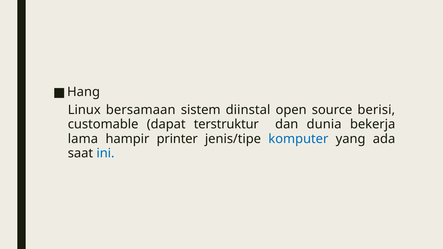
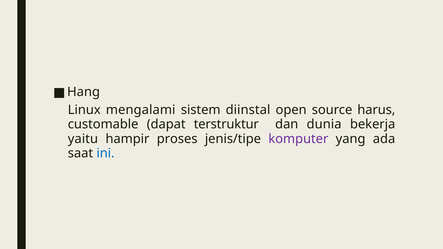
bersamaan: bersamaan -> mengalami (141, 110)
berisi: berisi -> harus (376, 110)
lama: lama -> yaitu (83, 139)
printer: printer -> proses (177, 139)
komputer colour: blue -> purple (298, 139)
